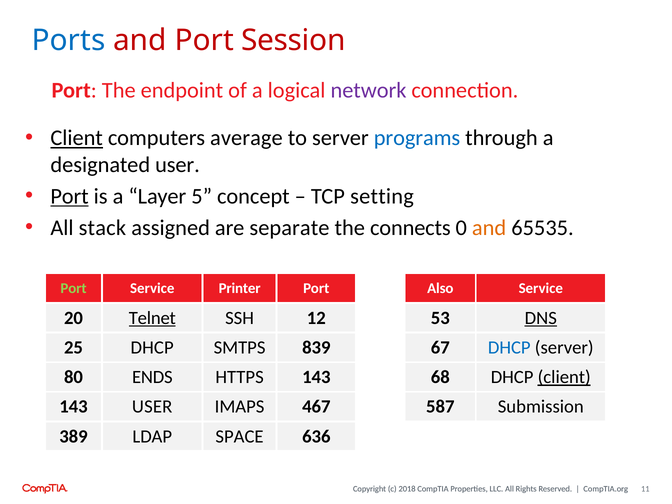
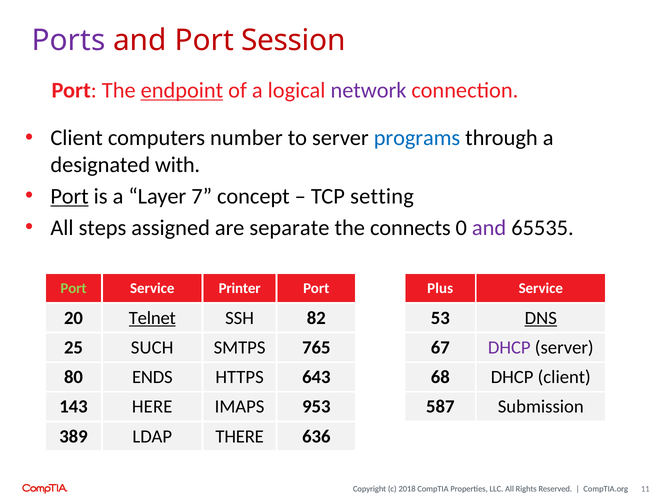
Ports colour: blue -> purple (69, 40)
endpoint underline: none -> present (182, 90)
Client underline: present -> none (77, 138)
average: average -> number (246, 138)
designated user: user -> with (178, 165)
5: 5 -> 7 (202, 196)
stack: stack -> steps (102, 228)
and colour: orange -> purple (489, 228)
Also: Also -> Plus (440, 288)
12: 12 -> 82 (316, 318)
25 DHCP: DHCP -> SUCH (152, 348)
839: 839 -> 765 (316, 348)
DHCP colour: blue -> purple (509, 348)
HTTPS 143: 143 -> 643 (316, 377)
client underline: present -> none (564, 377)
143 USER: USER -> HERE (152, 407)
467: 467 -> 953 (316, 407)
SPACE: SPACE -> THERE (240, 436)
